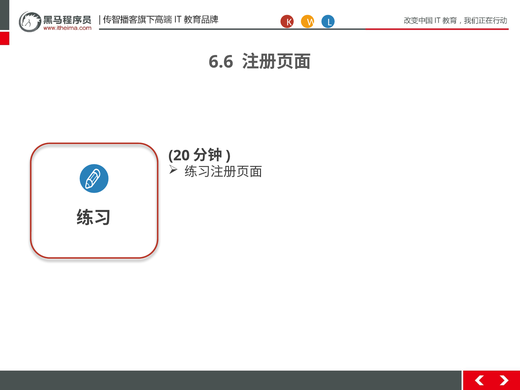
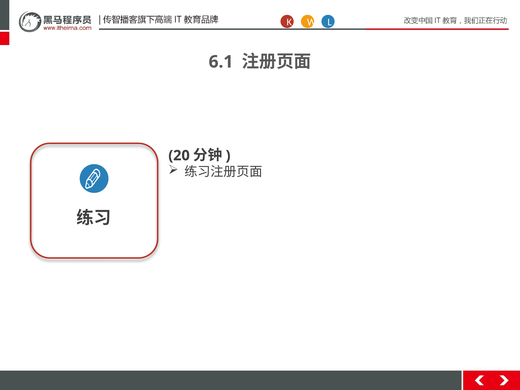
6.6: 6.6 -> 6.1 (221, 62)
